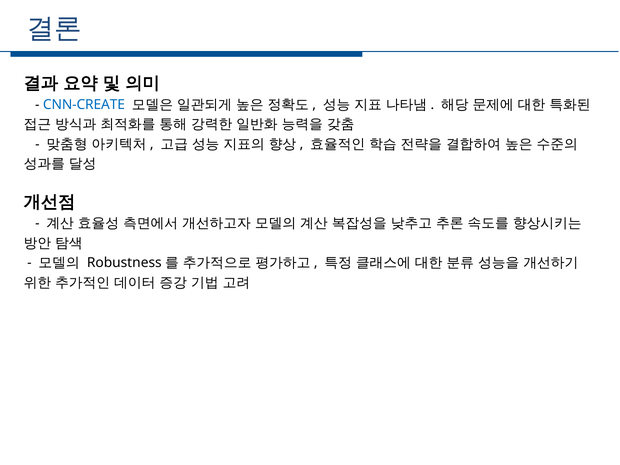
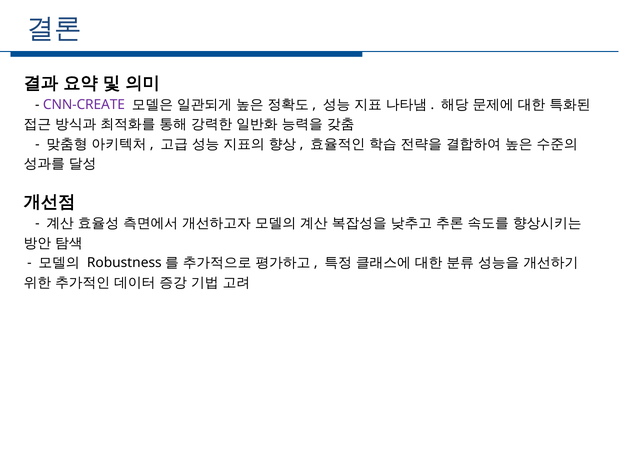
CNN-CREATE colour: blue -> purple (84, 105)
